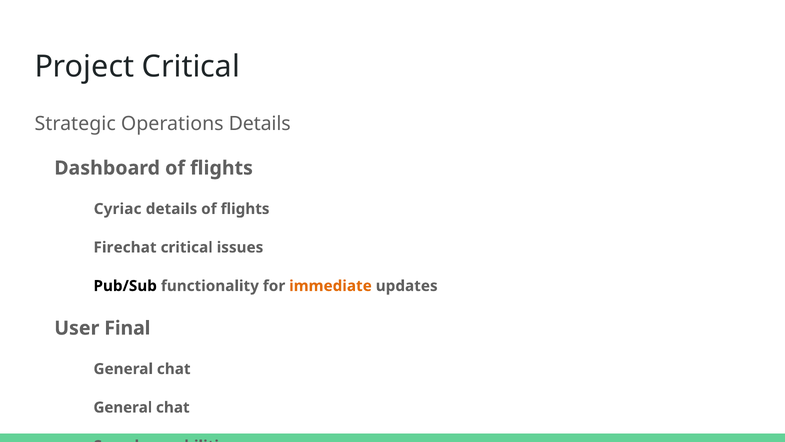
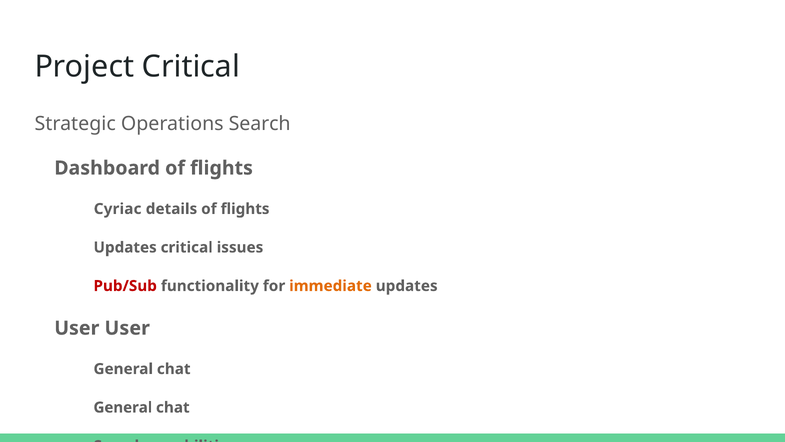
Operations Details: Details -> Search (260, 123)
Firechat: Firechat -> Updates (125, 247)
Pub/Sub colour: black -> red (125, 286)
User Final: Final -> User (127, 328)
